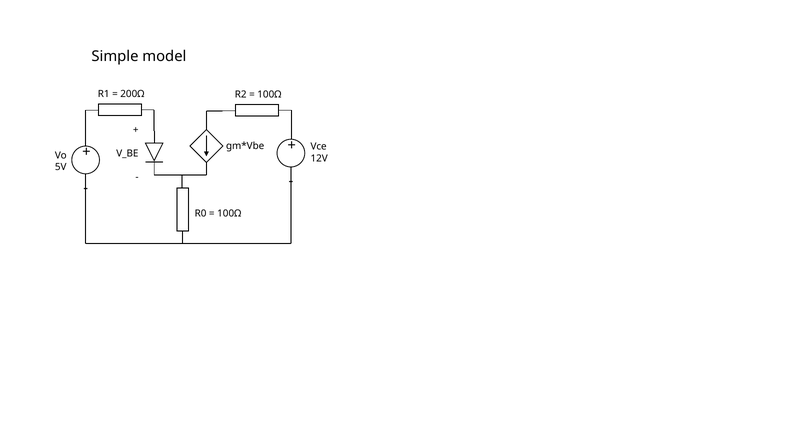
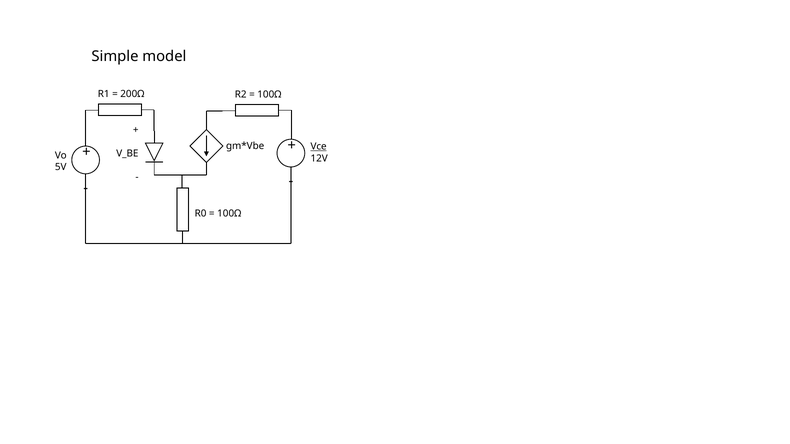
Vce underline: none -> present (319, 147)
